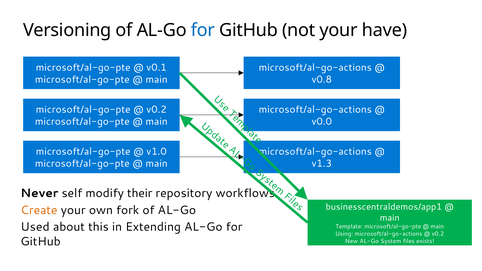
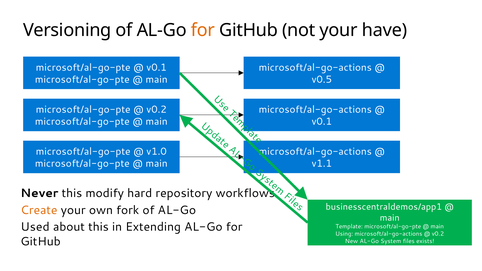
for colour: blue -> orange (203, 30)
v0.8: v0.8 -> v0.5 (322, 80)
v0.0: v0.0 -> v0.1 (322, 122)
v1.3: v1.3 -> v1.1 (322, 164)
Never self: self -> this (72, 193)
their: their -> hard (140, 193)
